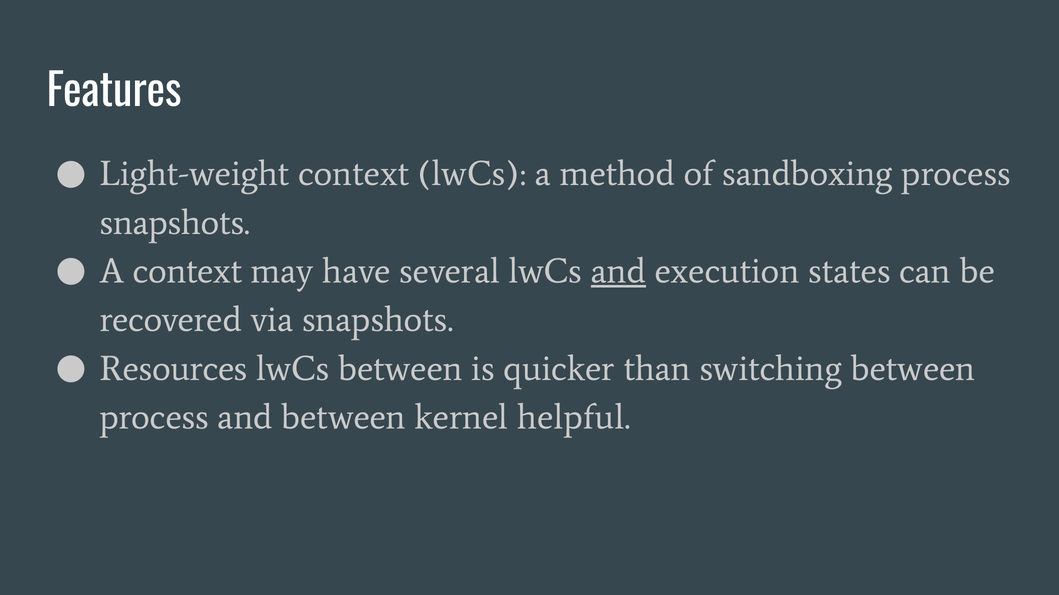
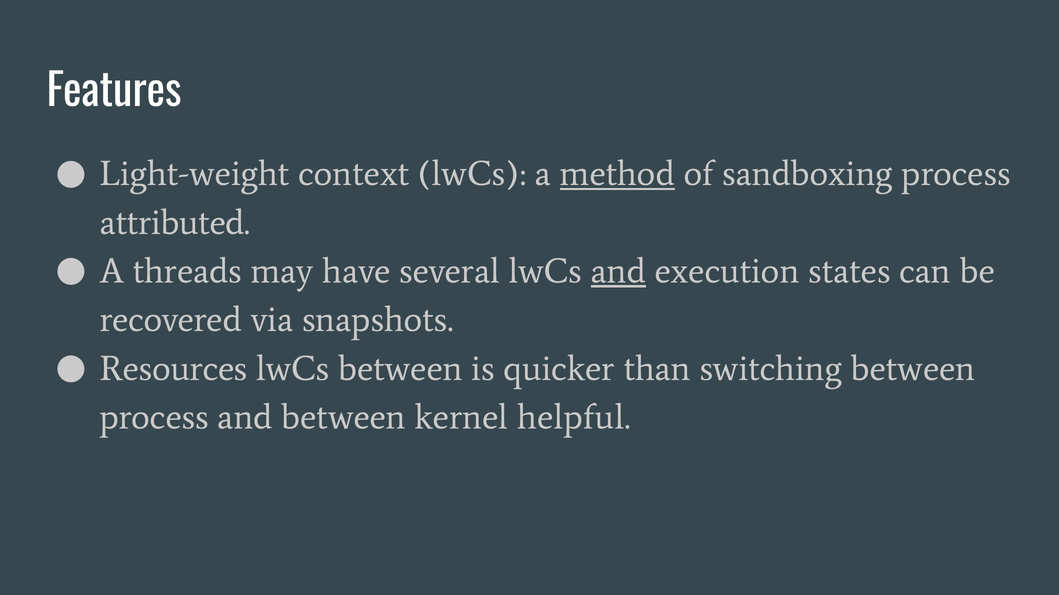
method underline: none -> present (617, 174)
snapshots: snapshots -> attributed (175, 223)
A context: context -> threads (187, 271)
